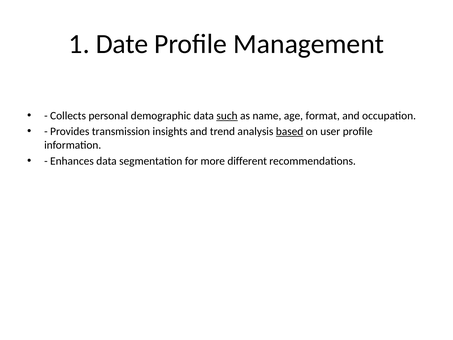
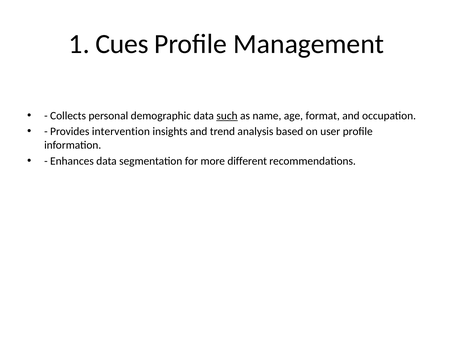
Date: Date -> Cues (122, 44)
transmission: transmission -> intervention (121, 131)
based underline: present -> none (290, 131)
